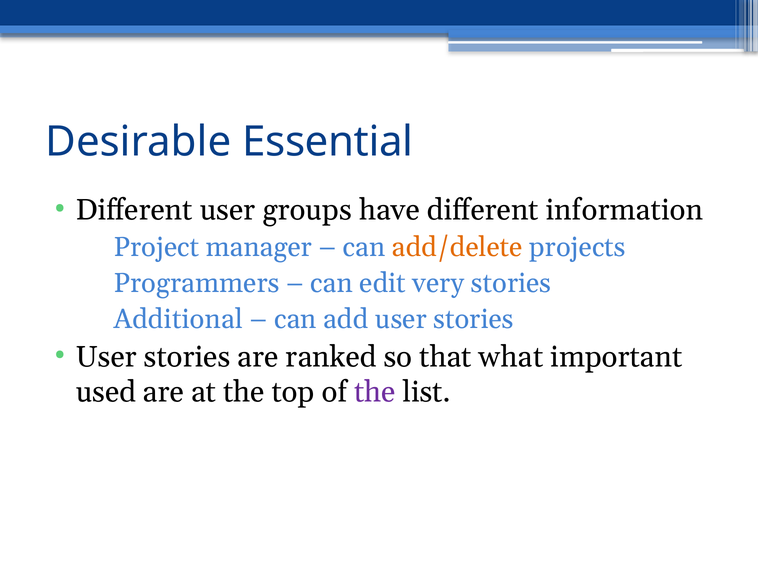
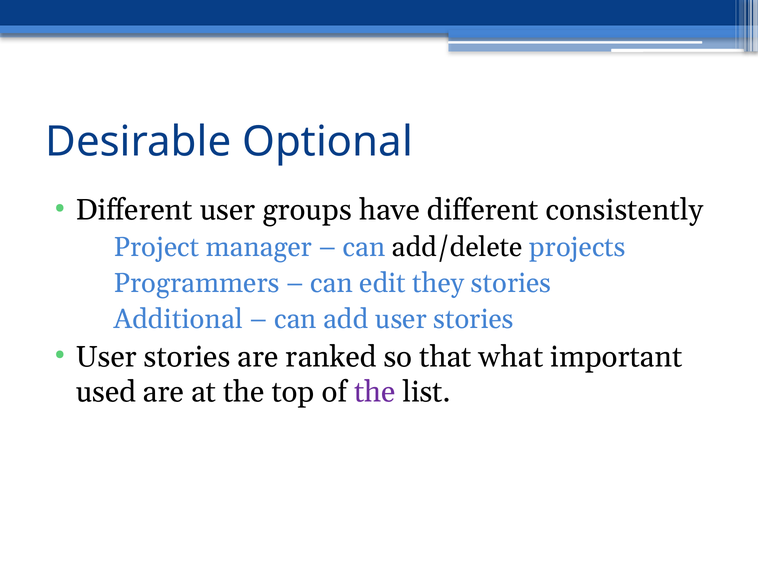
Essential: Essential -> Optional (328, 142)
information: information -> consistently (624, 210)
add/delete colour: orange -> black (457, 247)
very: very -> they (438, 283)
